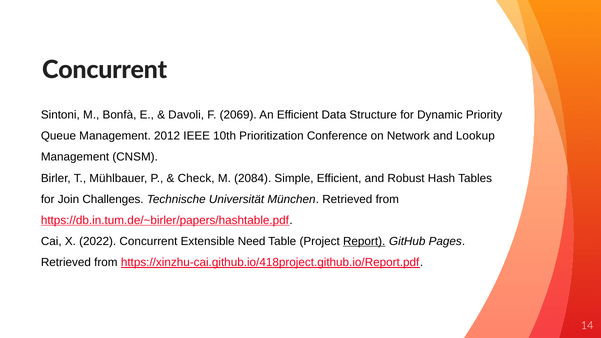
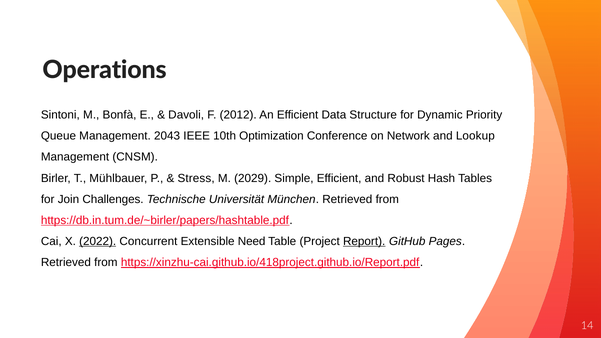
Concurrent: Concurrent -> Operations (105, 70)
2069: 2069 -> 2012 (238, 115)
2012: 2012 -> 2043 (167, 136)
Prioritization: Prioritization -> Optimization (271, 136)
Check: Check -> Stress (196, 178)
2084: 2084 -> 2029 (253, 178)
2022 underline: none -> present (98, 241)
